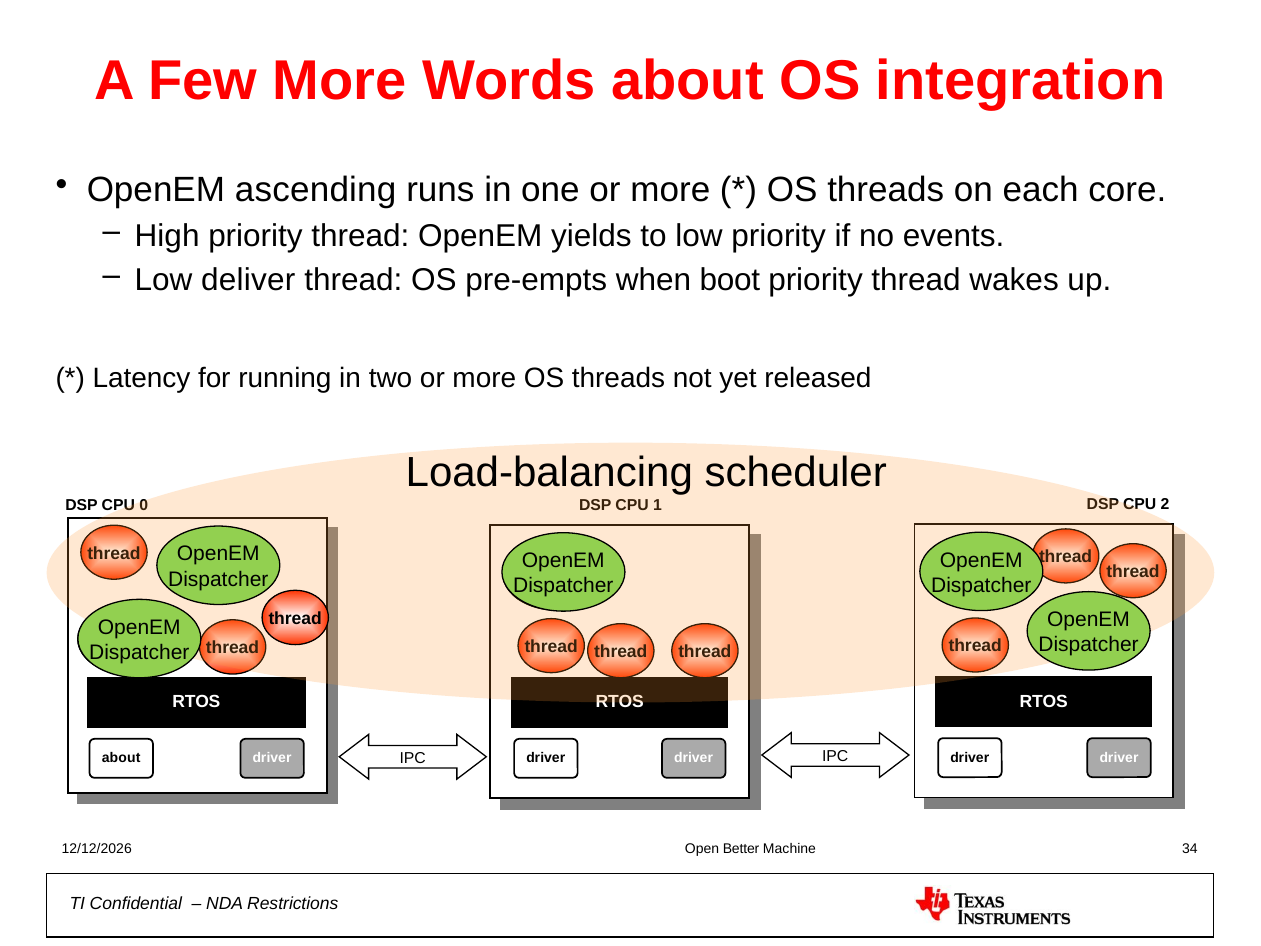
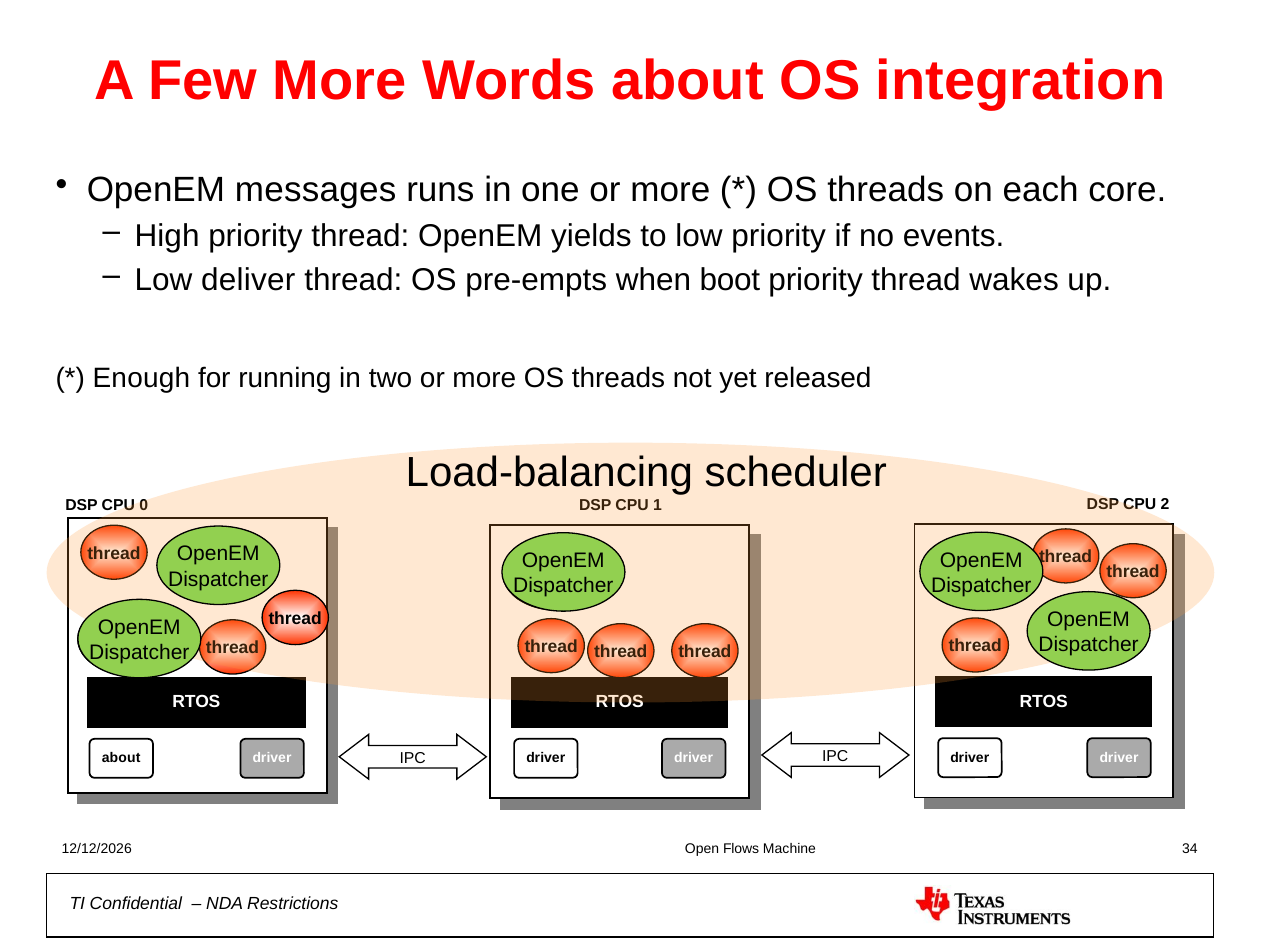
ascending: ascending -> messages (316, 190)
Latency: Latency -> Enough (141, 378)
Better: Better -> Flows (741, 848)
